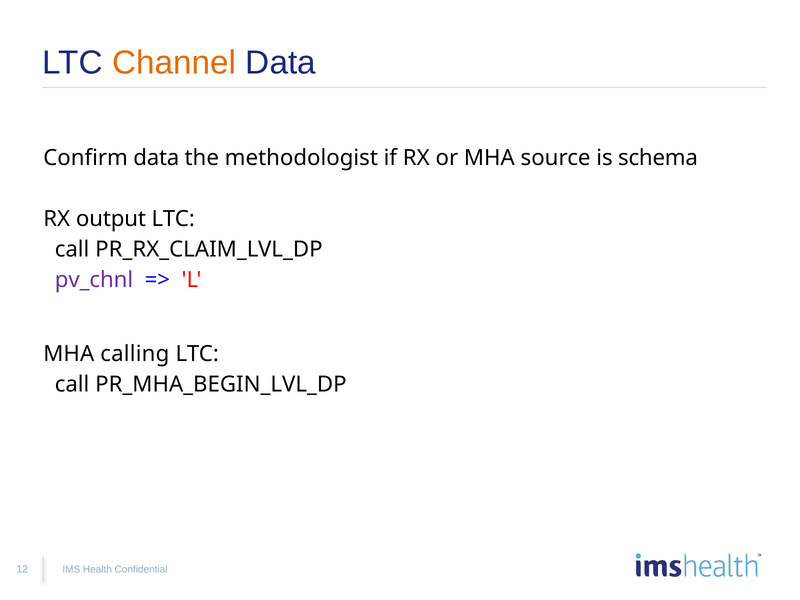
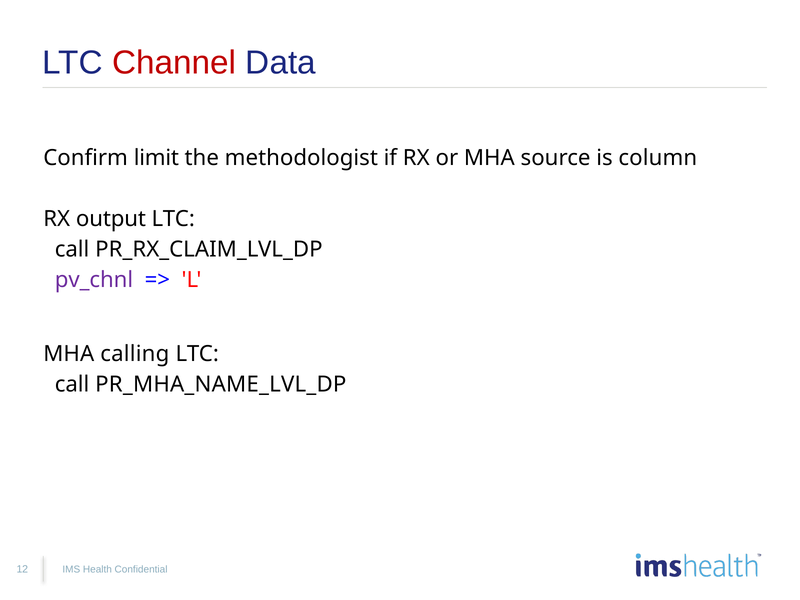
Channel colour: orange -> red (174, 63)
Confirm data: data -> limit (156, 158)
schema: schema -> column (658, 158)
PR_MHA_BEGIN_LVL_DP: PR_MHA_BEGIN_LVL_DP -> PR_MHA_NAME_LVL_DP (221, 384)
